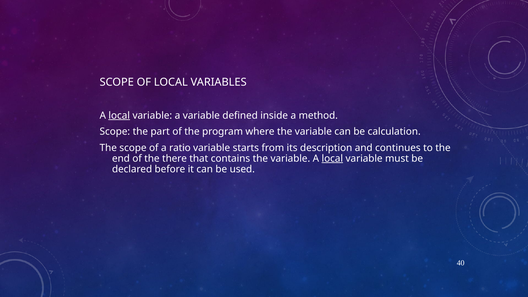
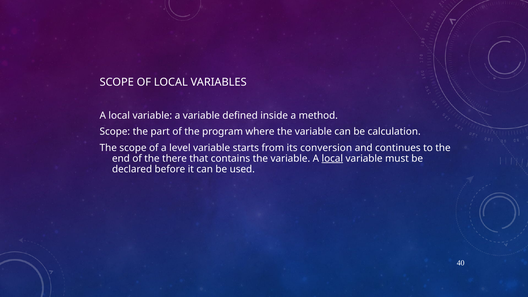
local underline: present -> none (119, 115)
ratio: ratio -> level (180, 148)
description: description -> conversion (326, 148)
